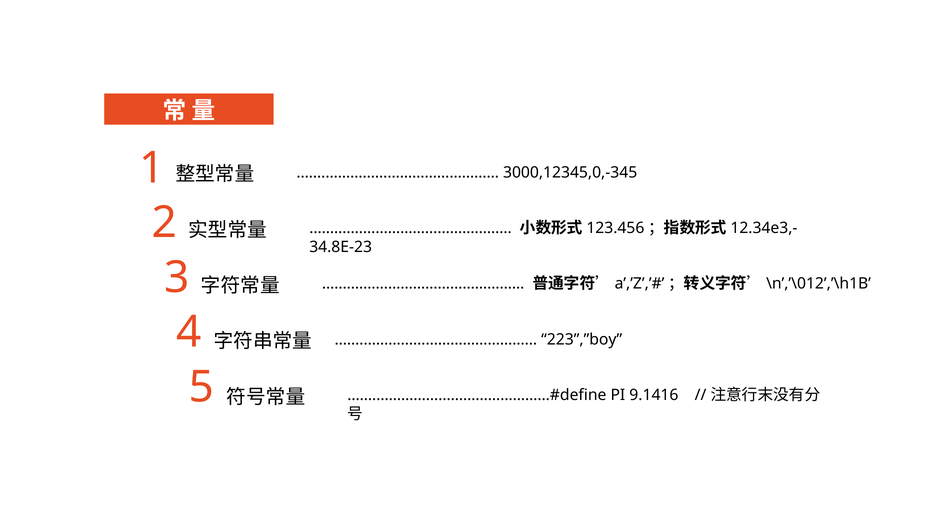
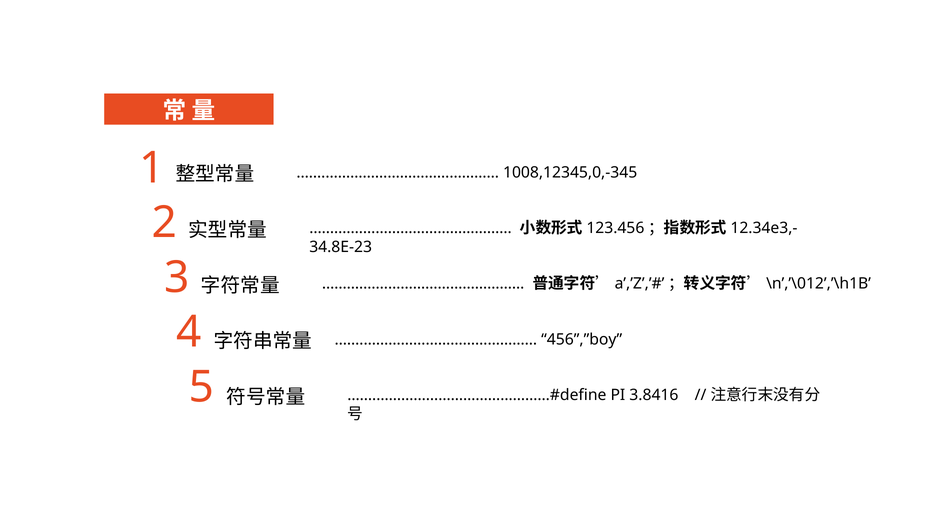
3000,12345,0,-345: 3000,12345,0,-345 -> 1008,12345,0,-345 (570, 172)
223”,”boy: 223”,”boy -> 456”,”boy (582, 339)
9.1416: 9.1416 -> 3.8416 (654, 395)
